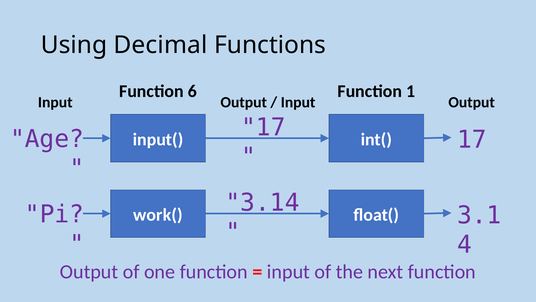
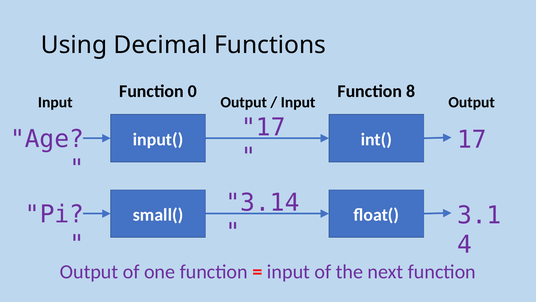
1: 1 -> 8 (411, 91)
6: 6 -> 0 (192, 91)
work(: work( -> small( (158, 215)
